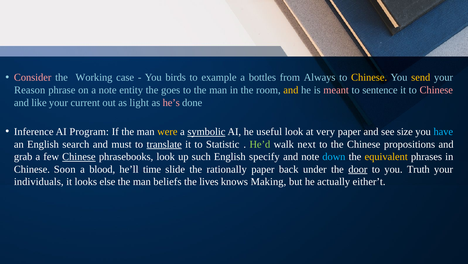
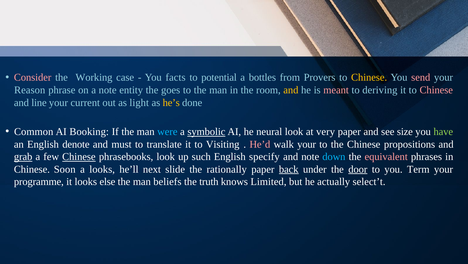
birds: birds -> facts (176, 77)
example: example -> potential (219, 77)
Always: Always -> Provers (320, 77)
send colour: yellow -> pink (421, 77)
sentence: sentence -> deriving (380, 90)
like: like -> line (39, 102)
he’s colour: pink -> yellow (171, 102)
Inference: Inference -> Common (34, 131)
Program: Program -> Booking (89, 131)
were colour: yellow -> light blue (167, 131)
useful: useful -> neural (269, 131)
have colour: light blue -> light green (443, 131)
search: search -> denote (76, 144)
translate underline: present -> none (164, 144)
Statistic: Statistic -> Visiting (223, 144)
He’d colour: light green -> pink (260, 144)
walk next: next -> your (307, 144)
grab underline: none -> present (23, 156)
equivalent colour: yellow -> pink (386, 156)
a blood: blood -> looks (102, 169)
time: time -> next (152, 169)
back underline: none -> present (289, 169)
Truth: Truth -> Term (418, 169)
individuals: individuals -> programme (39, 181)
lives: lives -> truth (209, 181)
Making: Making -> Limited (268, 181)
either’t: either’t -> select’t (369, 181)
